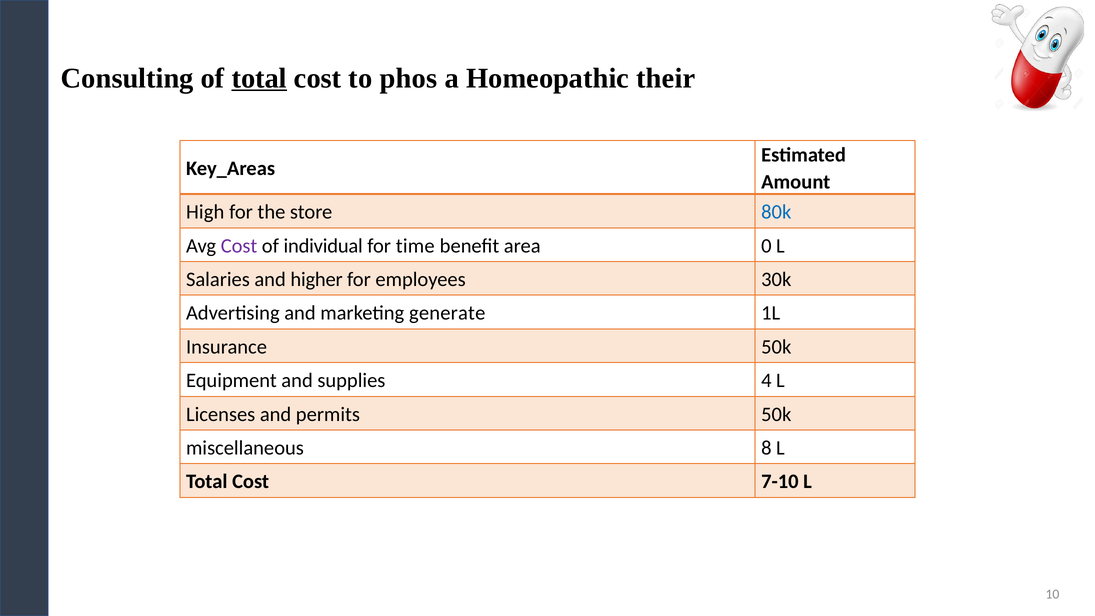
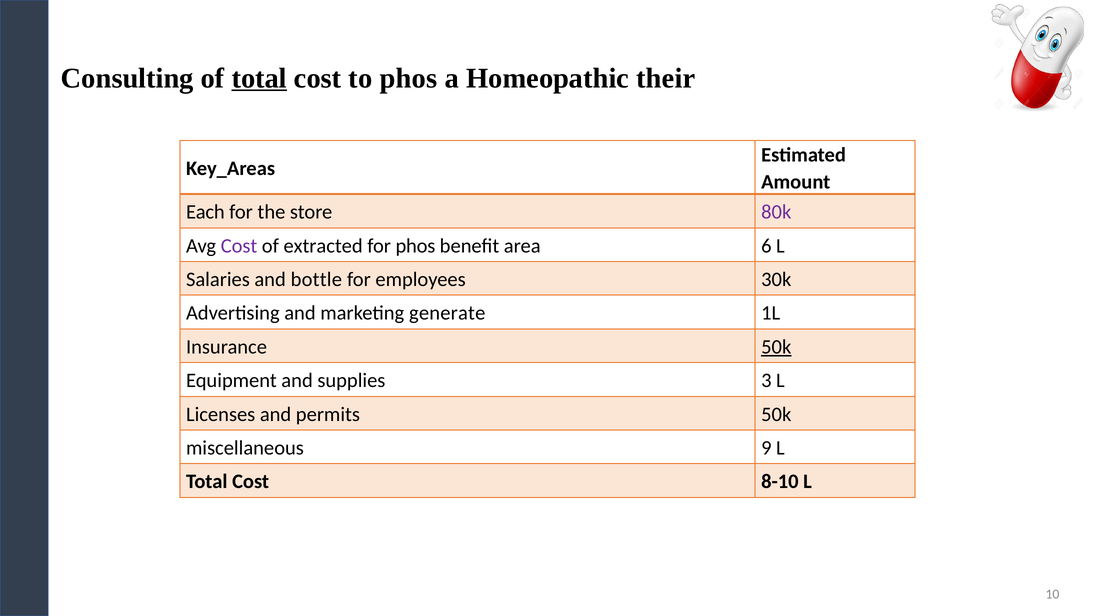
High: High -> Each (205, 212)
80k colour: blue -> purple (776, 212)
individual: individual -> extracted (323, 246)
for time: time -> phos (415, 246)
0: 0 -> 6 (766, 246)
higher: higher -> bottle (316, 279)
50k underline: none -> present (776, 347)
4: 4 -> 3 (766, 381)
8: 8 -> 9 (766, 448)
7-10: 7-10 -> 8-10 (780, 482)
